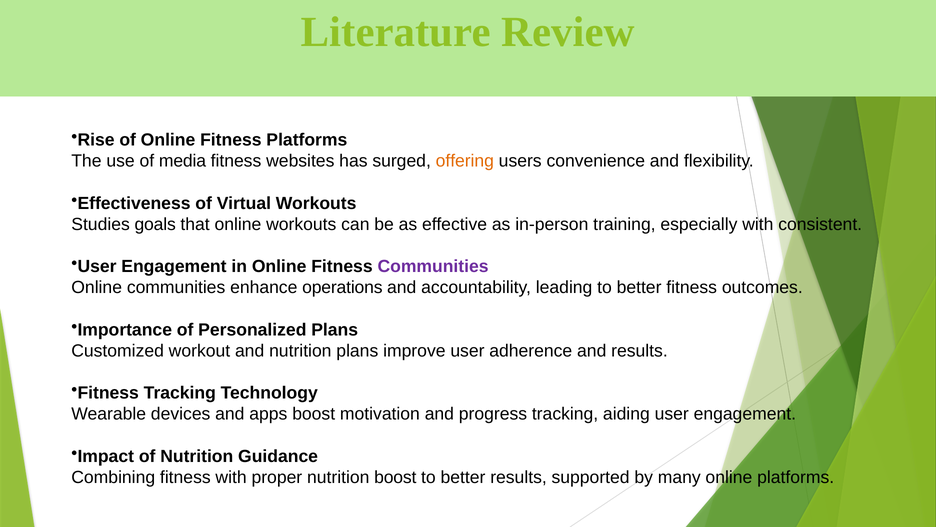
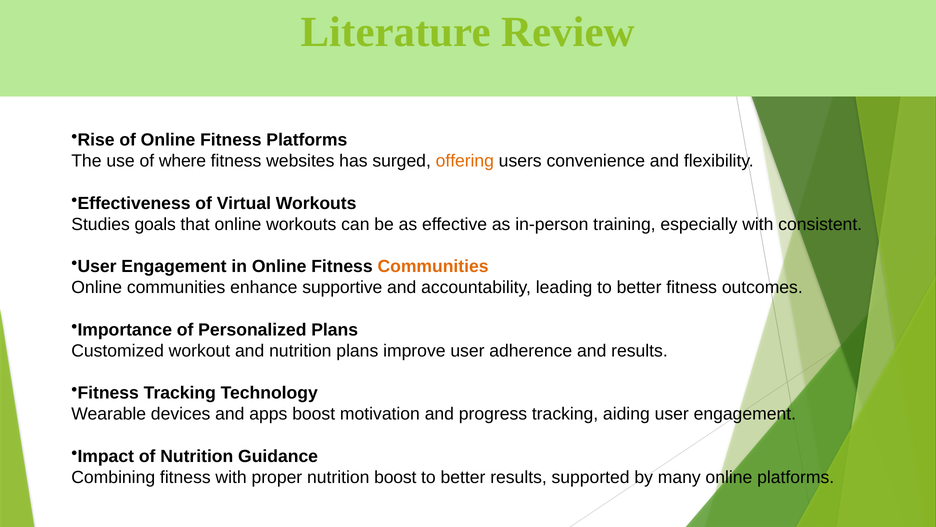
media: media -> where (183, 161)
Communities colour: purple -> orange (433, 266)
operations: operations -> supportive (342, 287)
